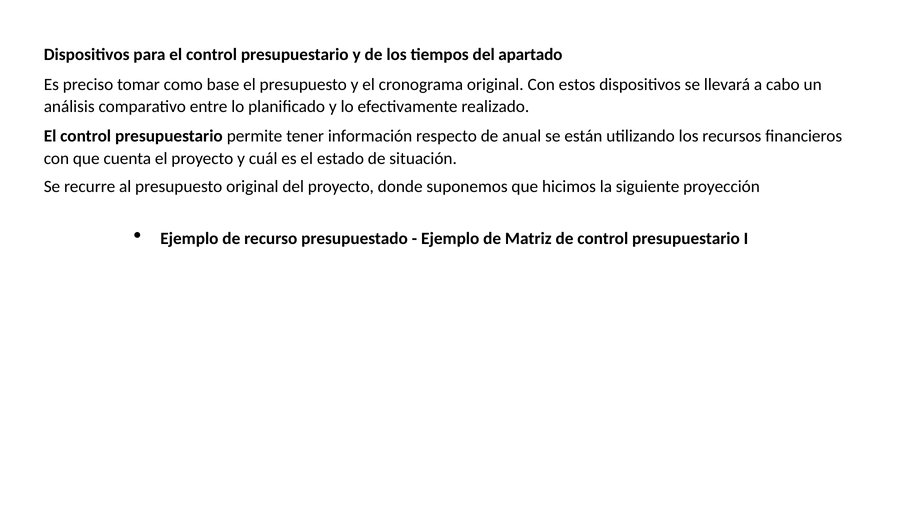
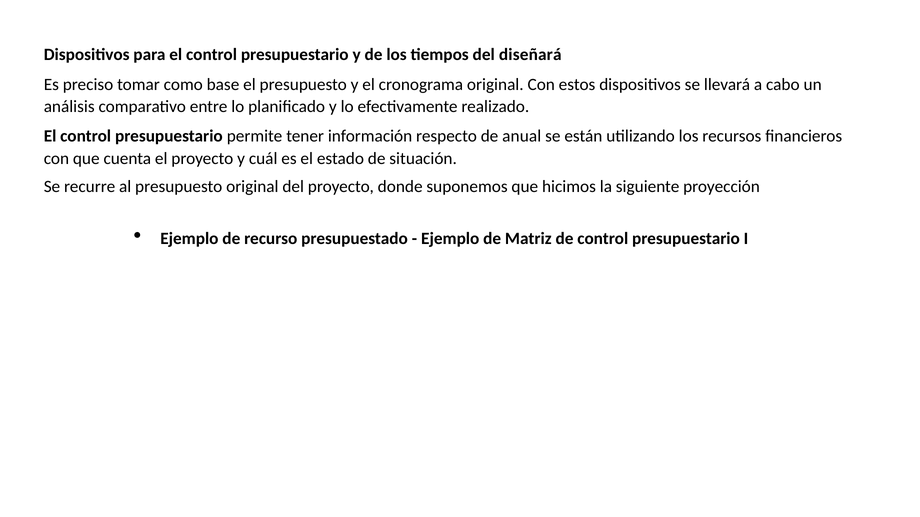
apartado: apartado -> diseñará (530, 55)
